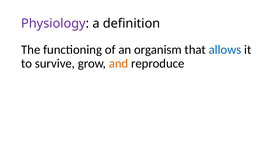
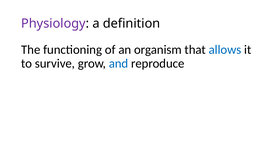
and colour: orange -> blue (119, 63)
